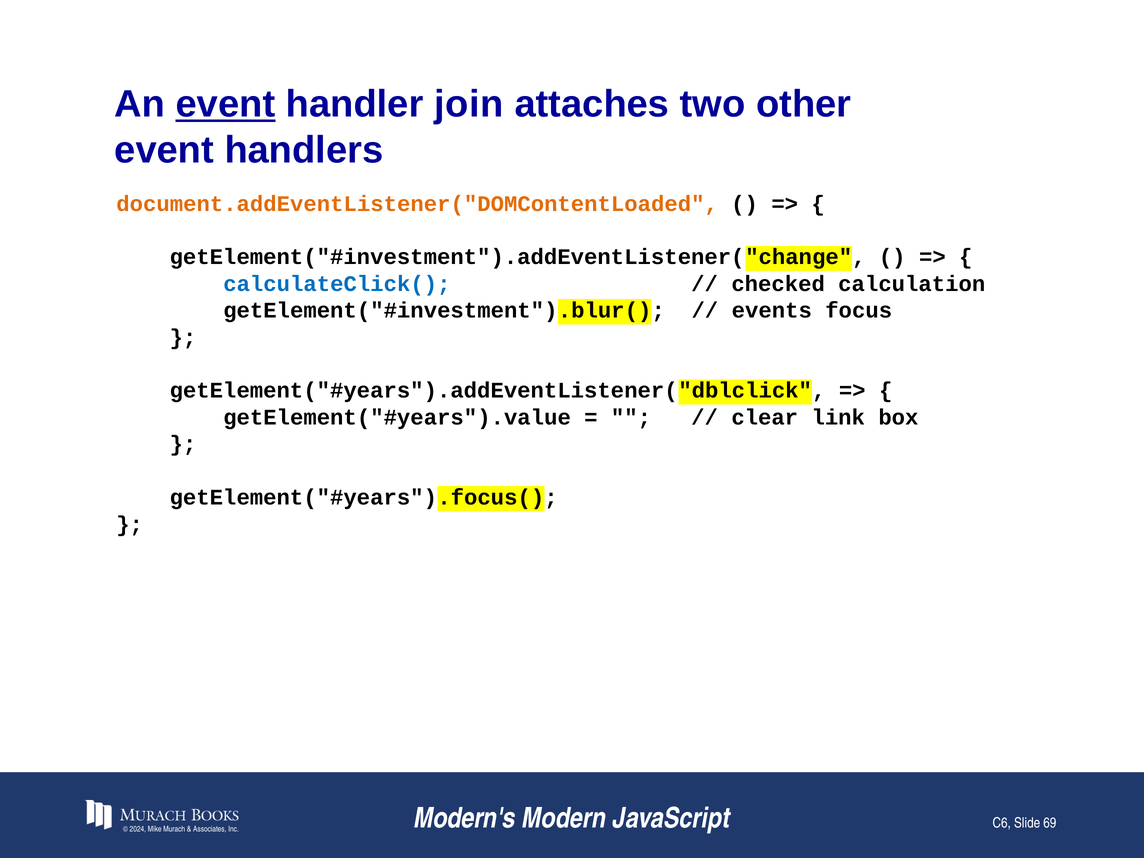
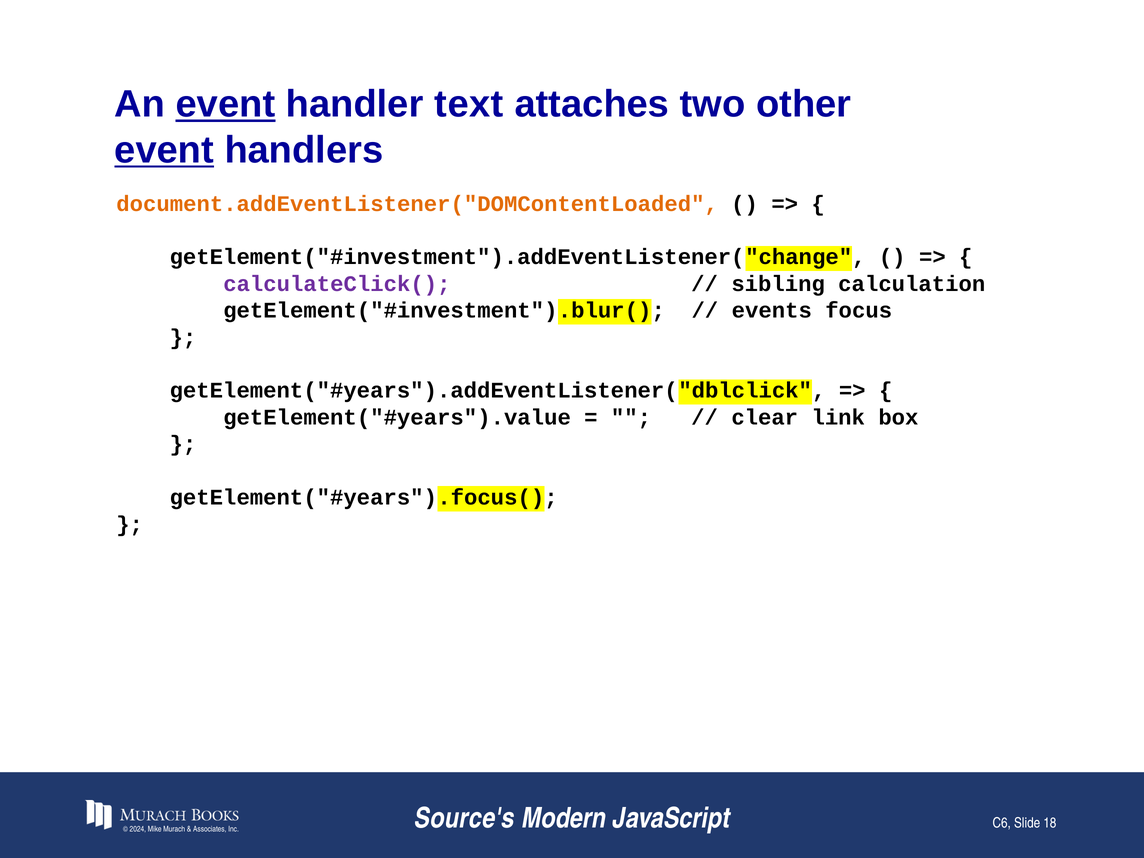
join: join -> text (469, 104)
event underline: none -> present (164, 150)
calculateClick( colour: blue -> purple (337, 284)
checked: checked -> sibling (778, 284)
Modern's: Modern's -> Source's (464, 818)
69: 69 -> 18 (1050, 823)
